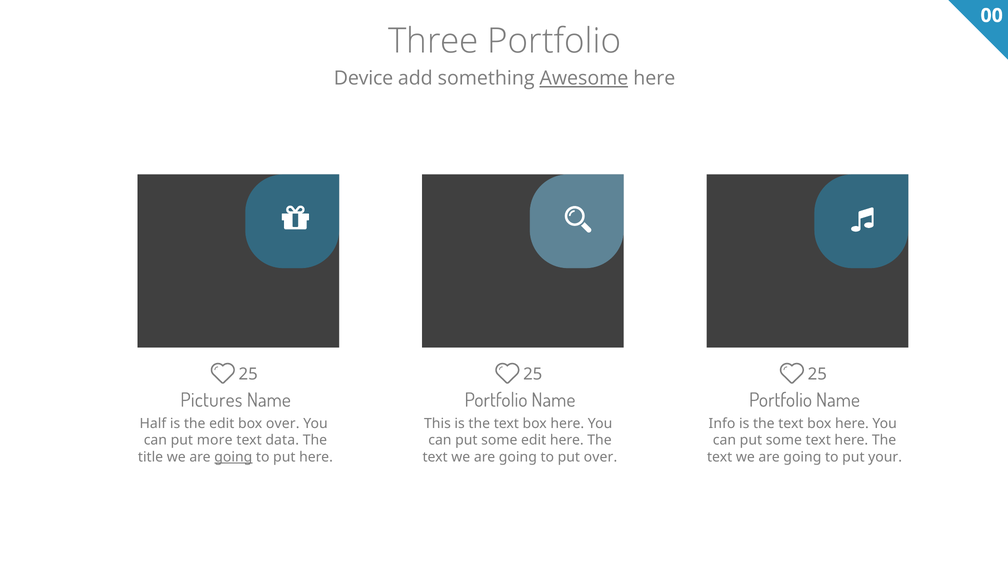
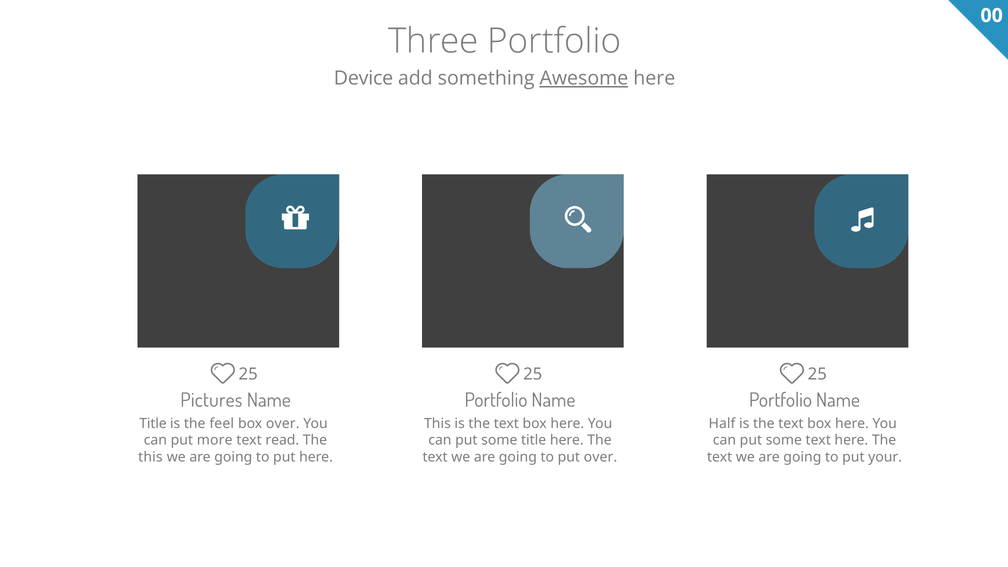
Half: Half -> Title (153, 423)
the edit: edit -> feel (222, 423)
Info: Info -> Half (722, 423)
data: data -> read (282, 440)
some edit: edit -> title (534, 440)
title: title -> this (150, 457)
going underline: present -> none (233, 457)
